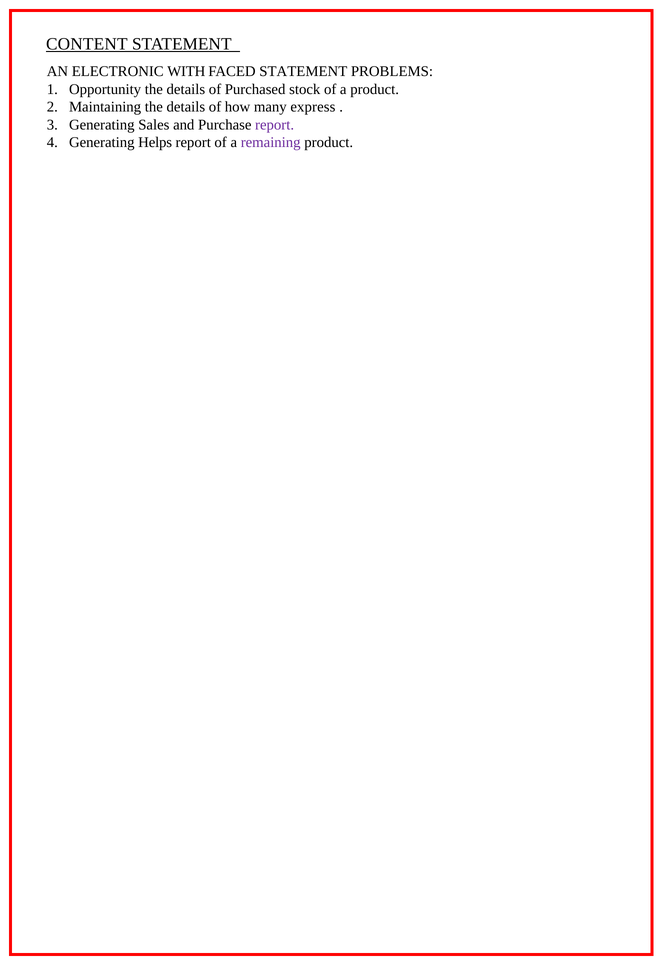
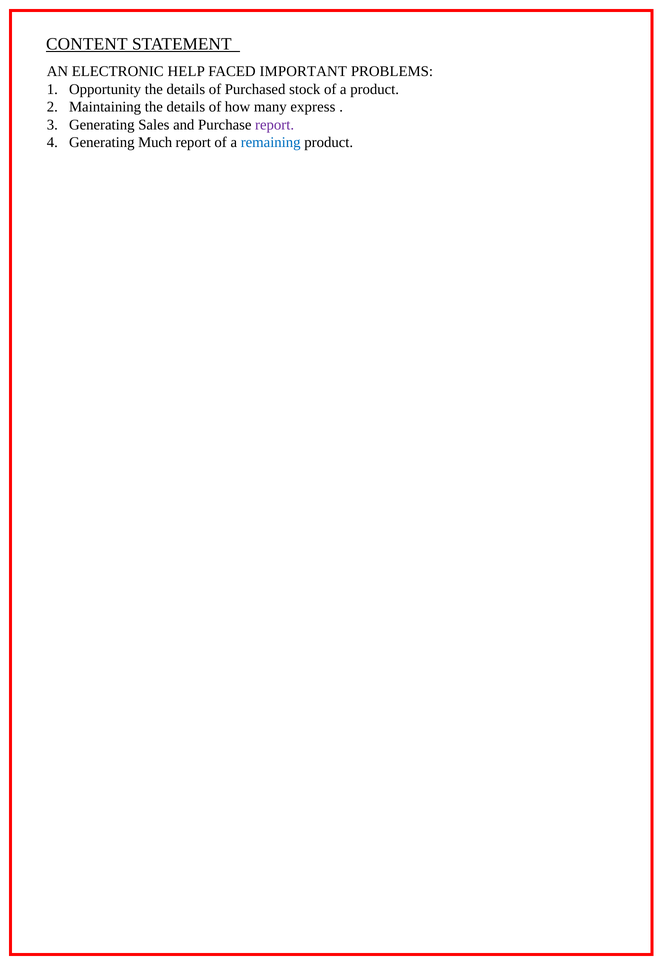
WITH: WITH -> HELP (186, 71)
FACED STATEMENT: STATEMENT -> IMPORTANT (303, 71)
Helps: Helps -> Much (155, 142)
remaining colour: purple -> blue (271, 142)
